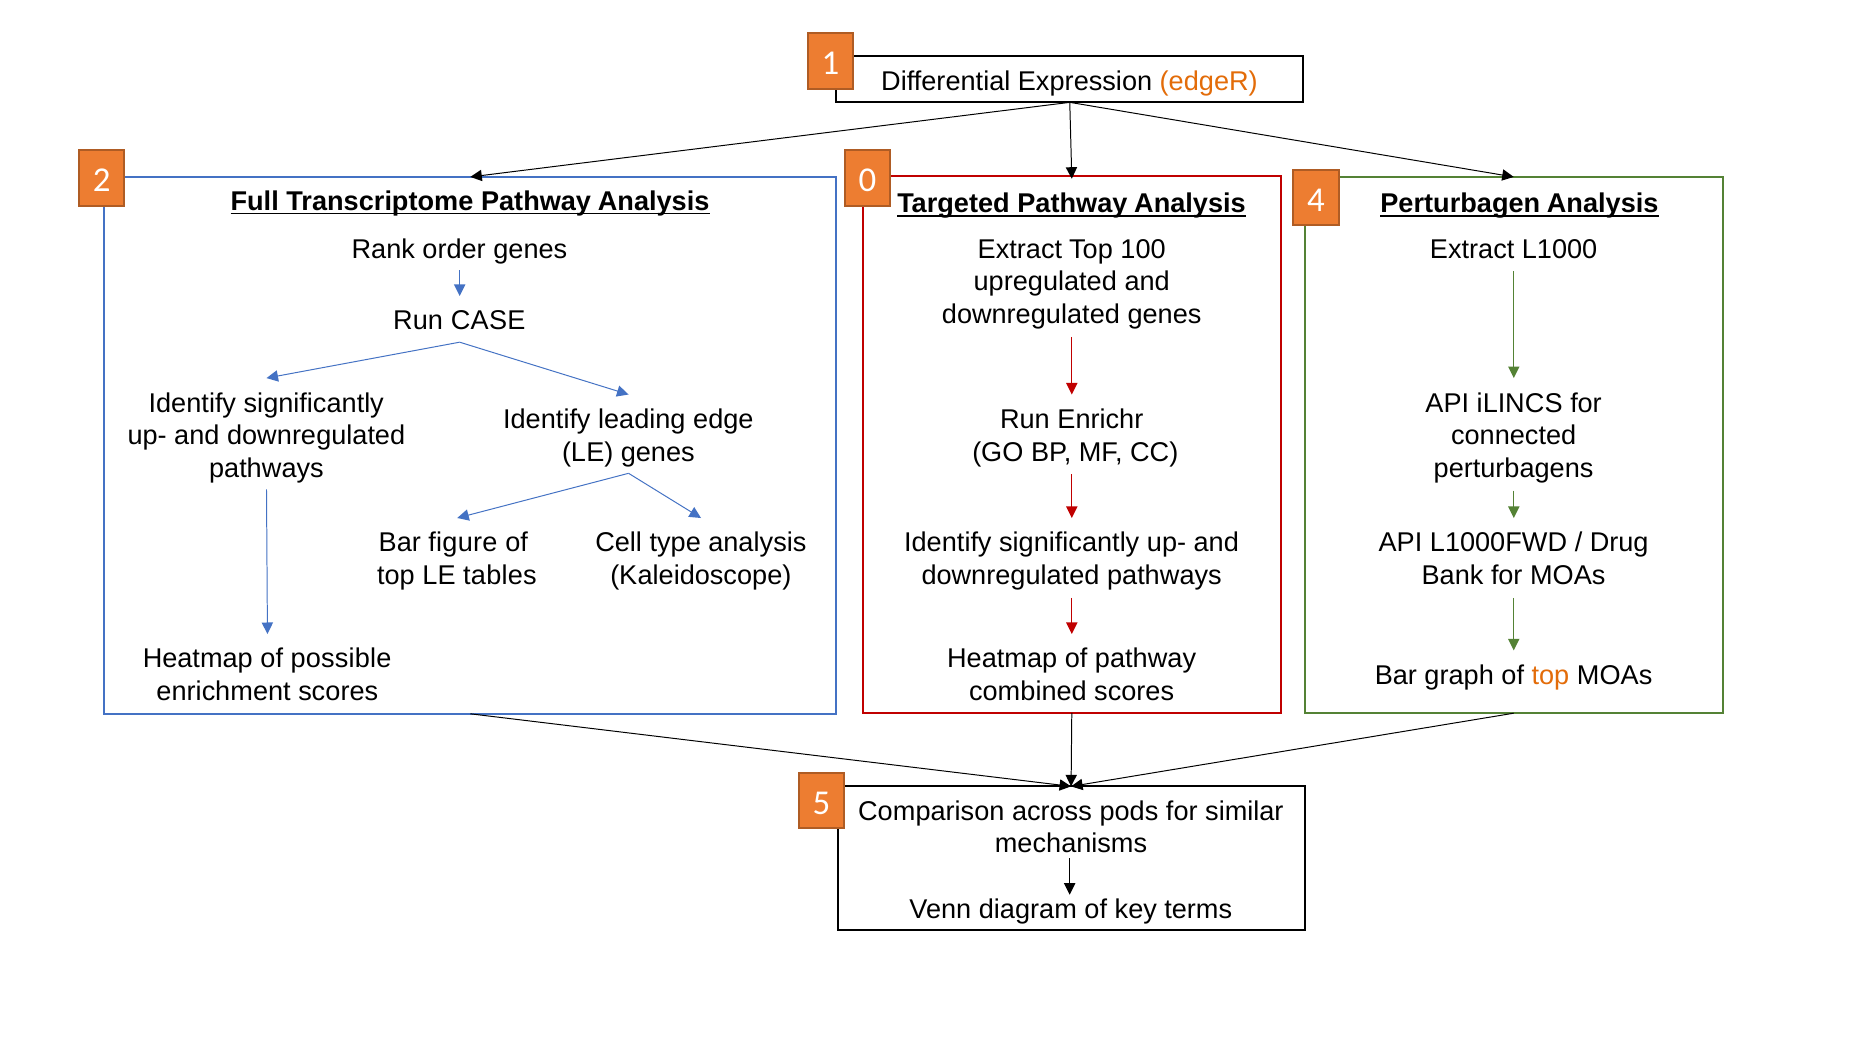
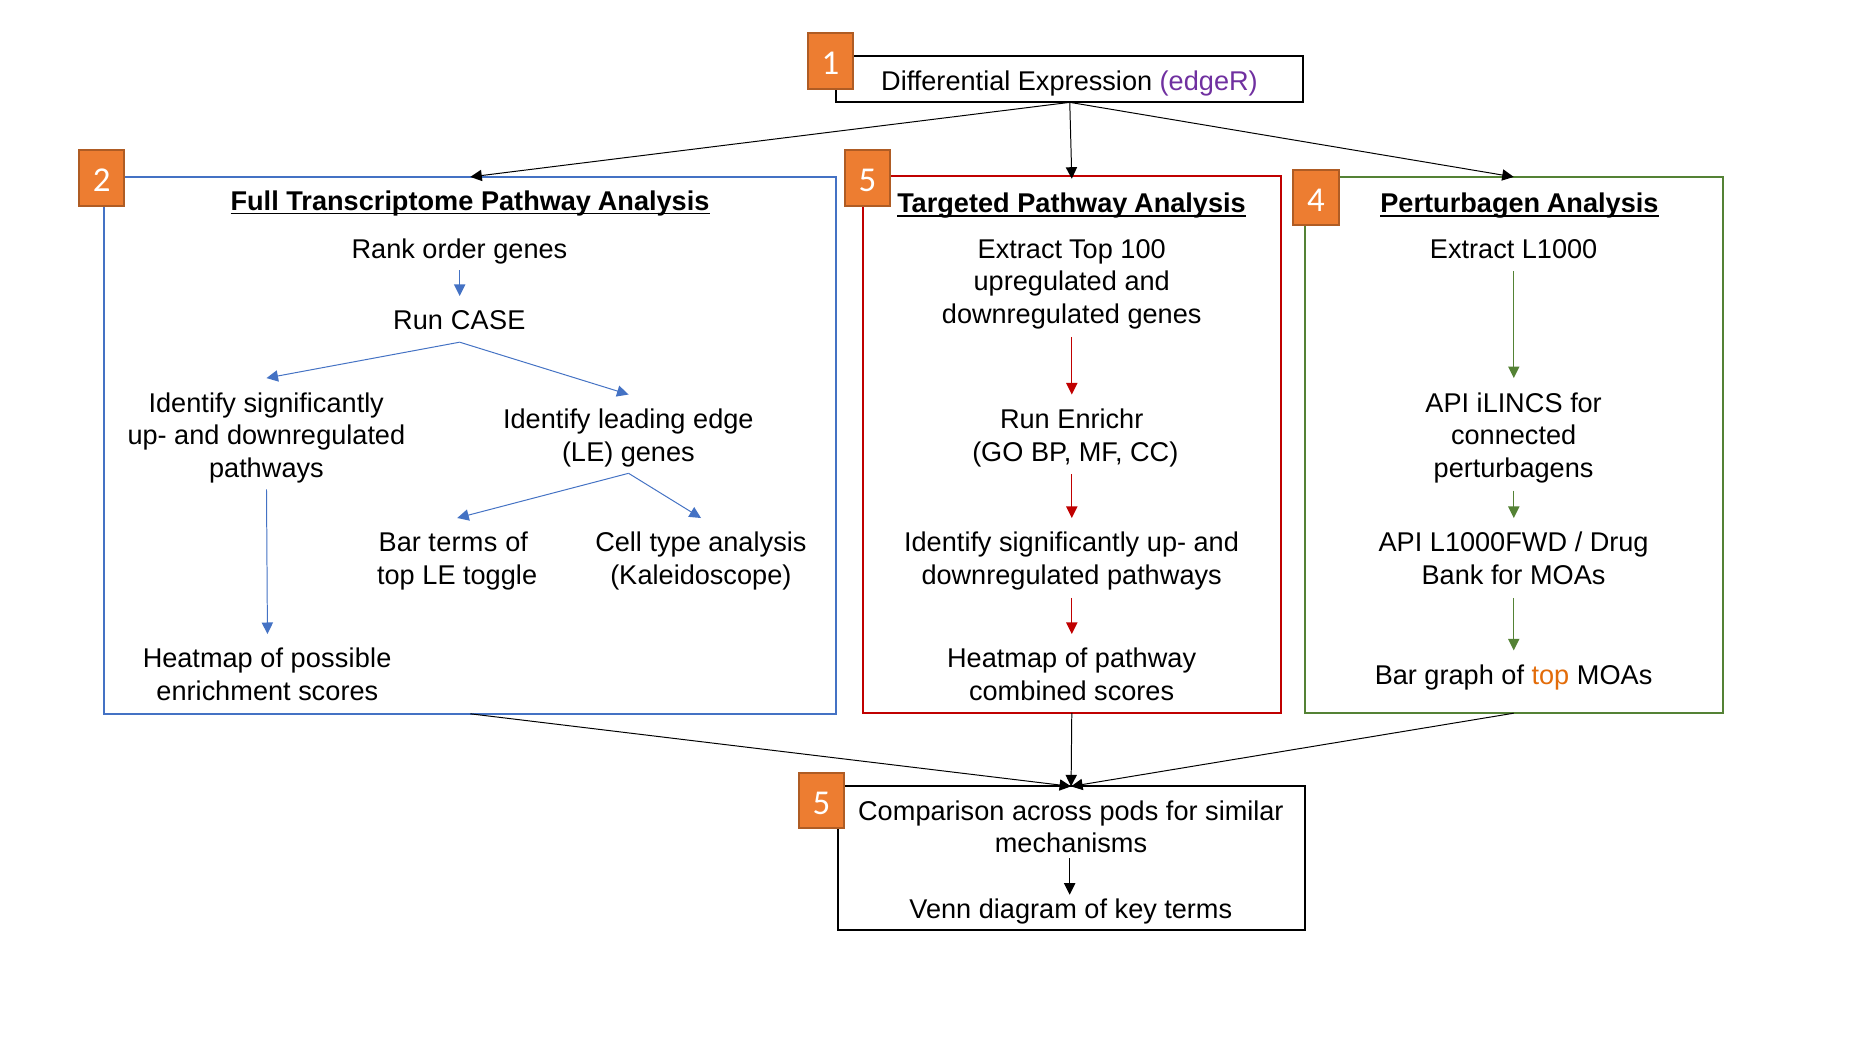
edgeR colour: orange -> purple (1209, 81)
2 0: 0 -> 5 (868, 180)
Bar figure: figure -> terms (463, 543)
tables: tables -> toggle (500, 575)
